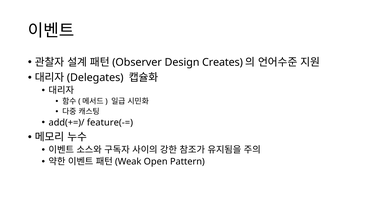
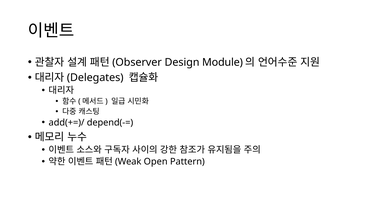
Creates: Creates -> Module (222, 62)
feature(-=: feature(-= -> depend(-= (110, 122)
